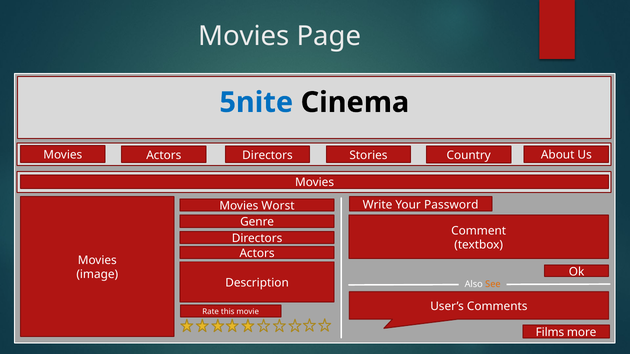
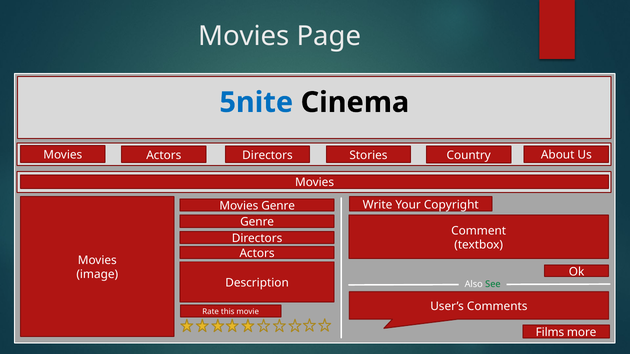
Password: Password -> Copyright (451, 205)
Movies Worst: Worst -> Genre (278, 206)
See colour: orange -> green (493, 285)
